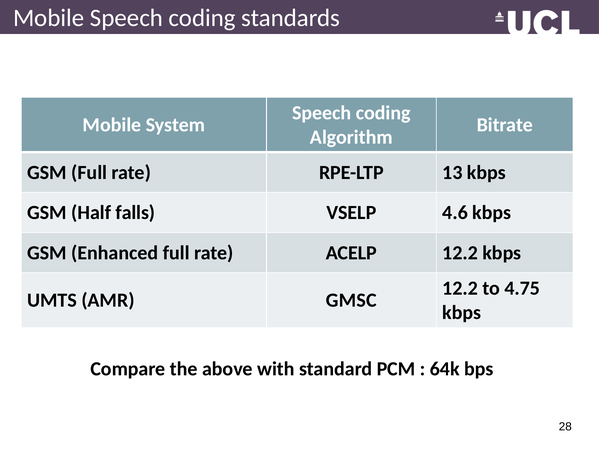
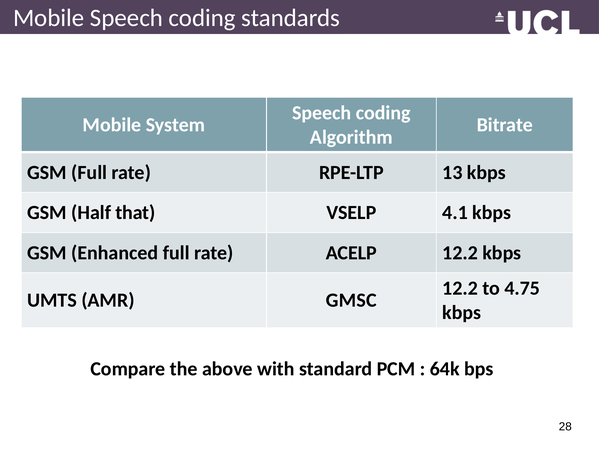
falls: falls -> that (135, 212)
4.6: 4.6 -> 4.1 (455, 212)
